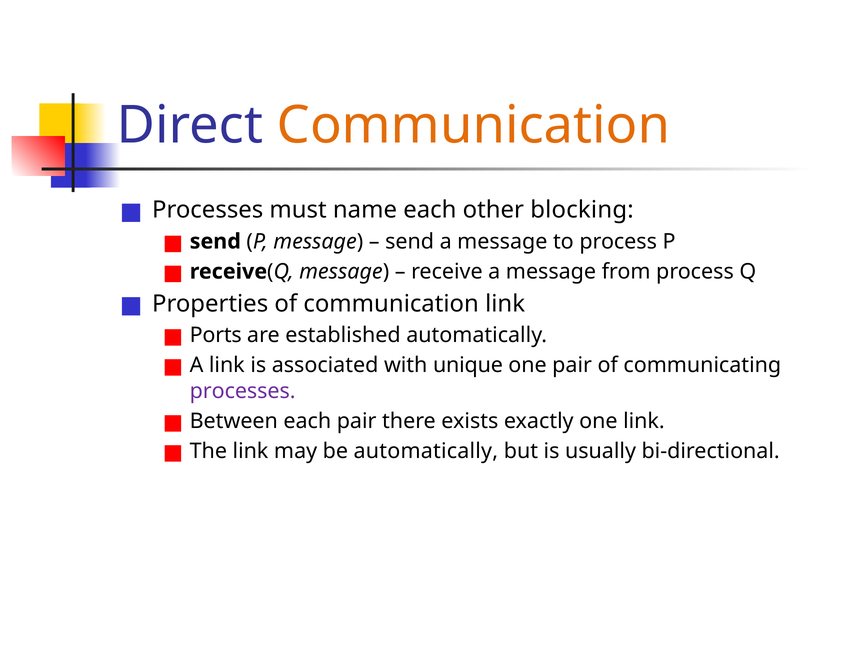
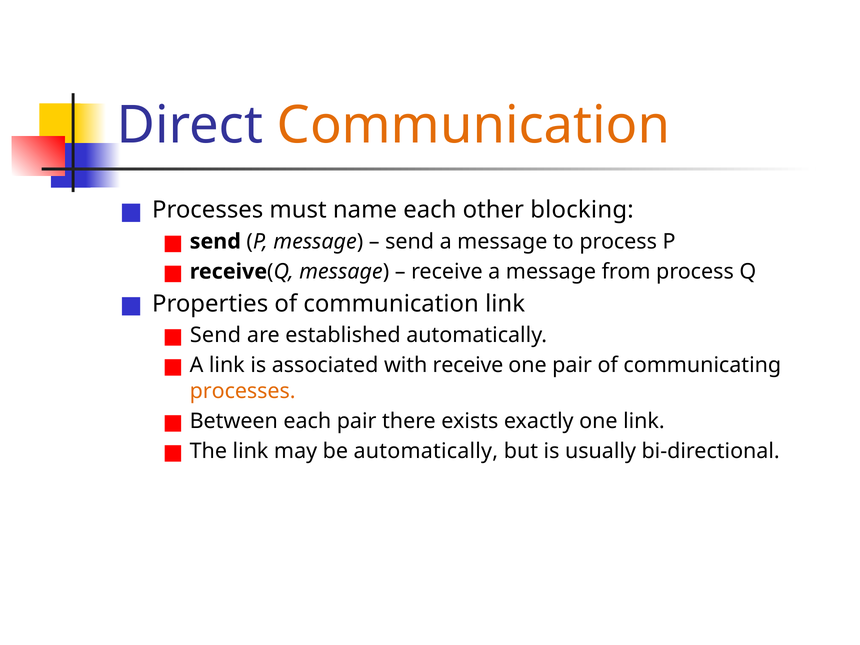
Ports: Ports -> Send (216, 335)
with unique: unique -> receive (468, 365)
processes colour: purple -> orange (243, 391)
